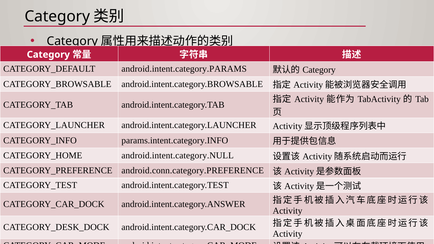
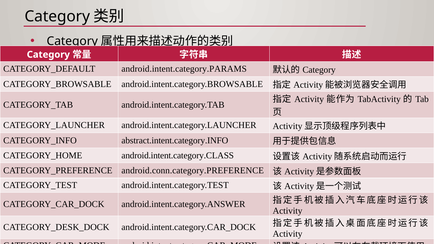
params.intent.category.INFO: params.intent.category.INFO -> abstract.intent.category.INFO (175, 140)
android.intent.category.NULL: android.intent.category.NULL -> android.intent.category.CLASS (178, 156)
